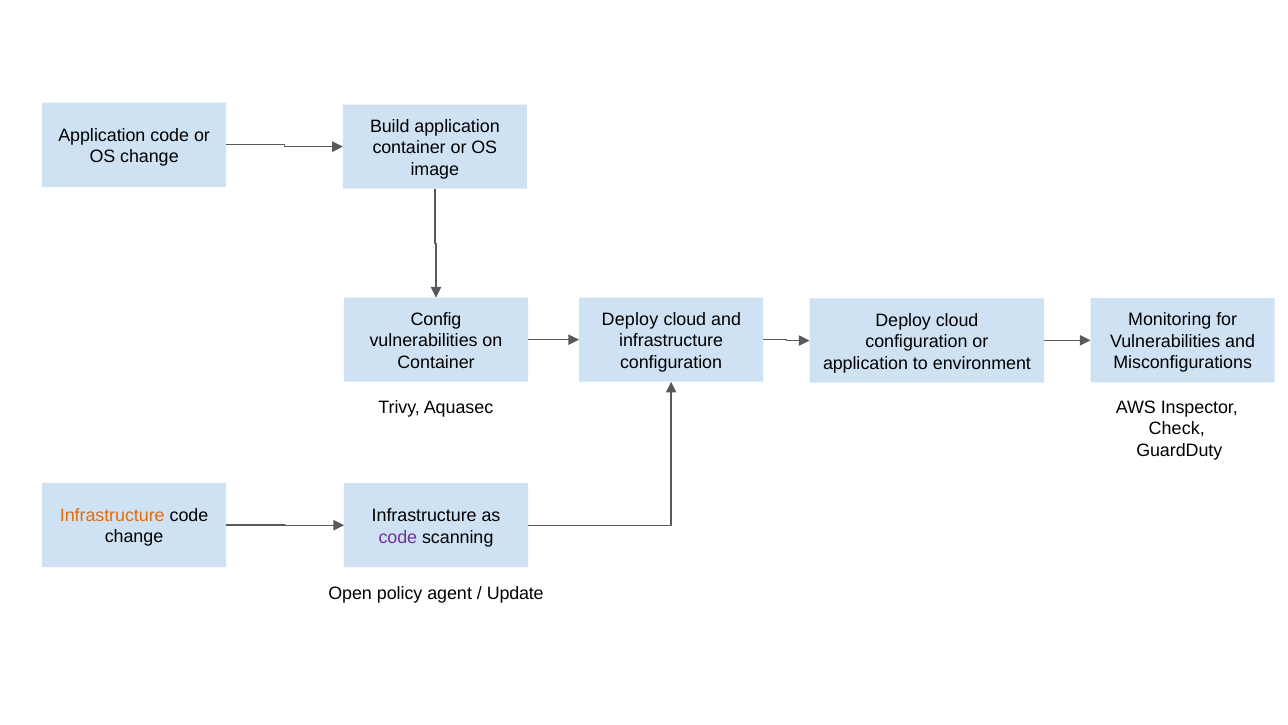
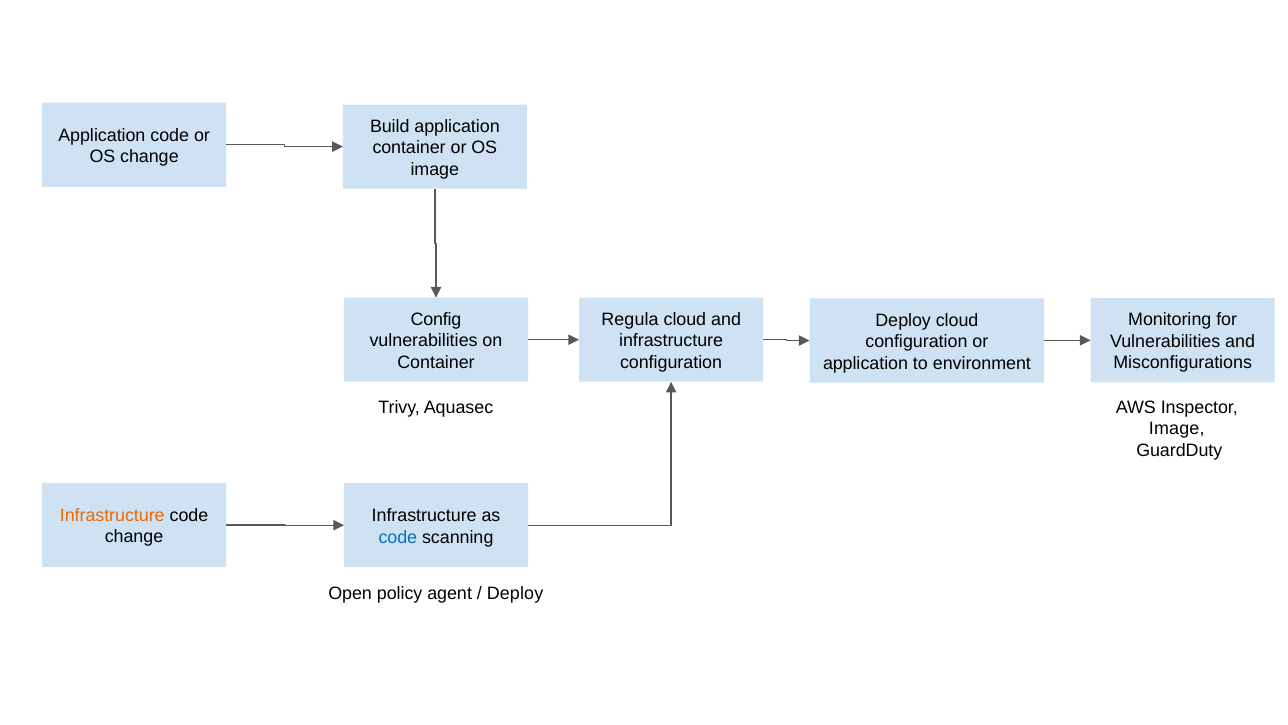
Deploy: Deploy -> Regula (630, 319)
Check: Check -> Image (1177, 429)
code colour: purple -> blue (398, 537)
Update: Update -> Deploy (515, 593)
